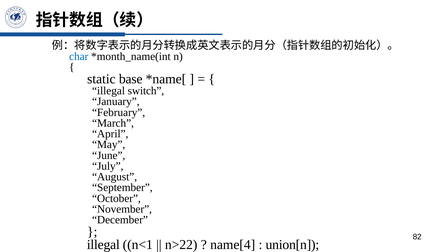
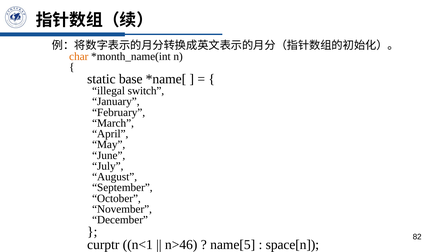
char colour: blue -> orange (79, 56)
illegal: illegal -> curptr (103, 244)
n>22: n>22 -> n>46 (181, 244)
name[4: name[4 -> name[5 (233, 244)
union[n: union[n -> space[n (292, 244)
